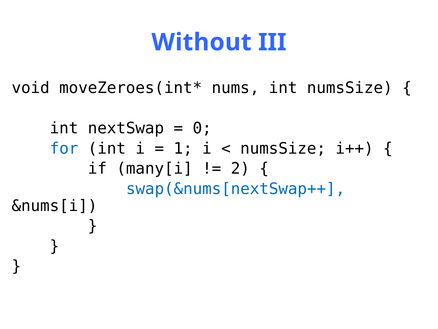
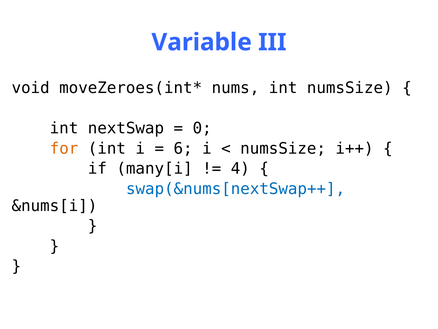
Without: Without -> Variable (202, 42)
for colour: blue -> orange (64, 148)
1: 1 -> 6 (183, 148)
2: 2 -> 4 (240, 168)
